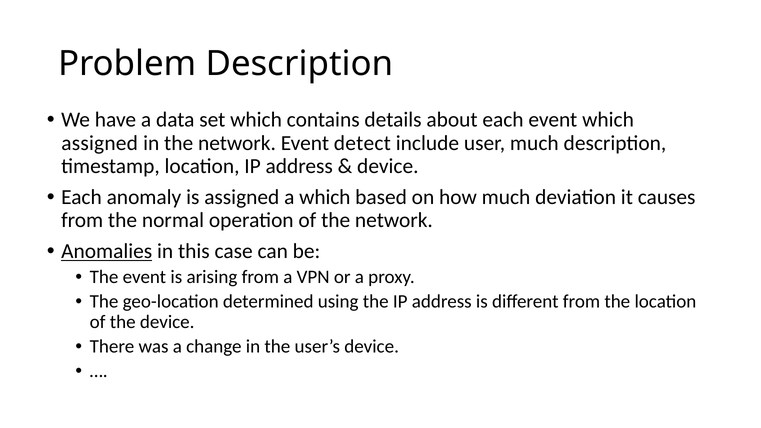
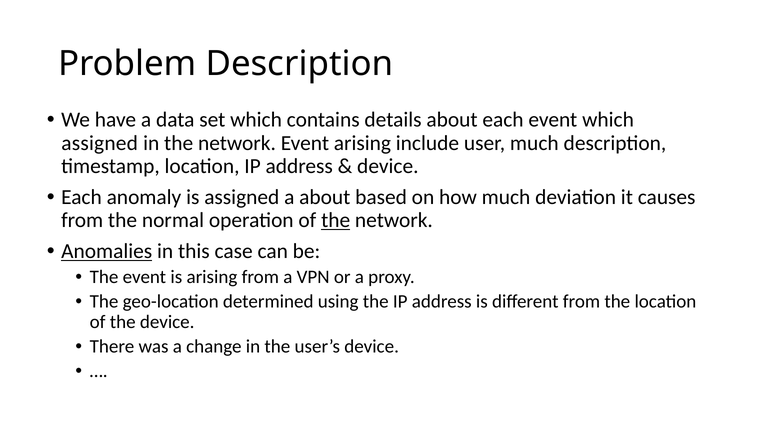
Event detect: detect -> arising (362, 143)
a which: which -> about (325, 197)
the underline: none -> present (336, 220)
